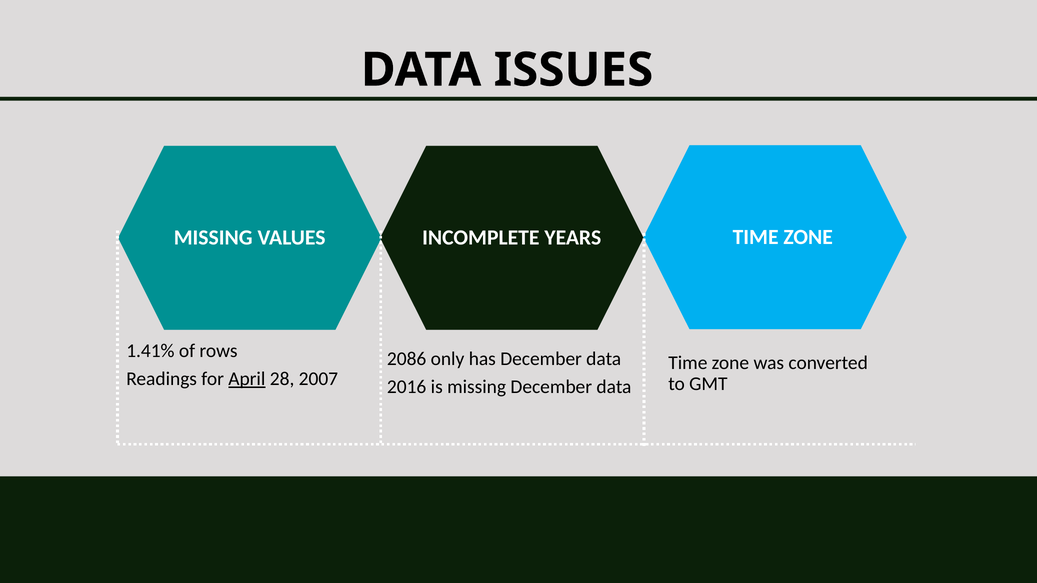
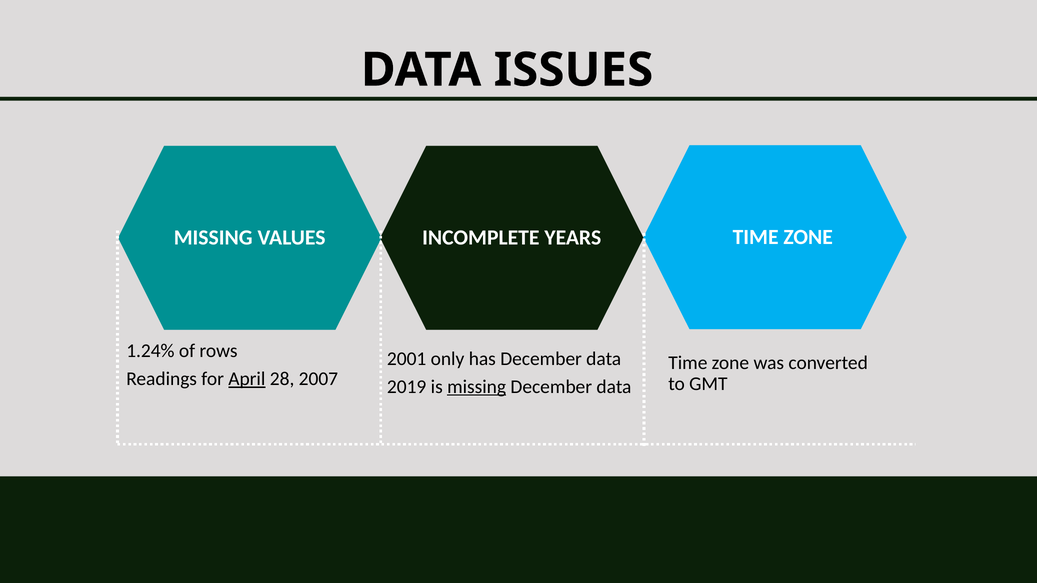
1.41%: 1.41% -> 1.24% (150, 351)
2086: 2086 -> 2001 (407, 359)
2016: 2016 -> 2019 (407, 387)
missing underline: none -> present (477, 387)
